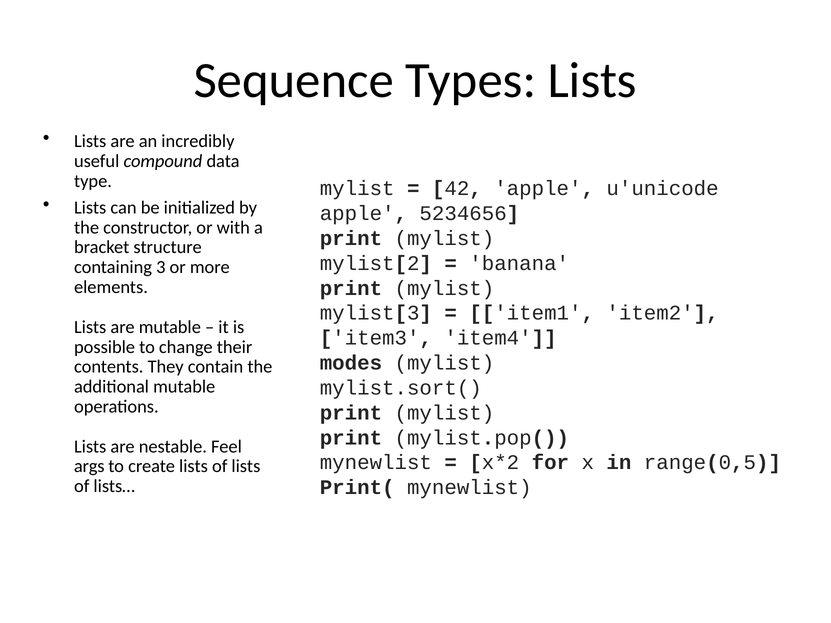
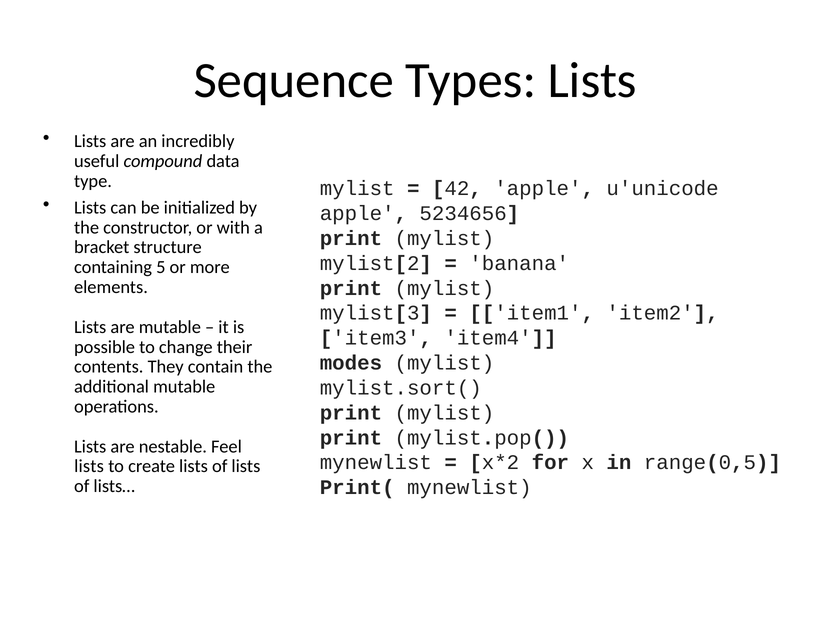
3: 3 -> 5 (161, 267)
args: args -> lists (89, 467)
